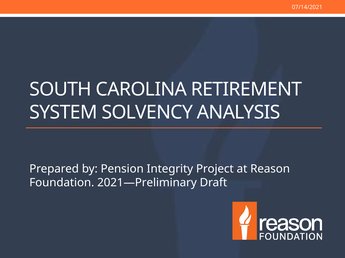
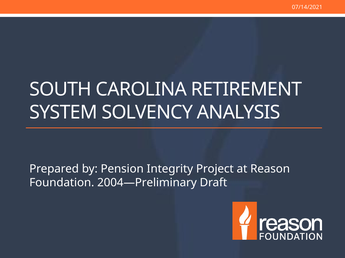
2021—Preliminary: 2021—Preliminary -> 2004—Preliminary (147, 183)
